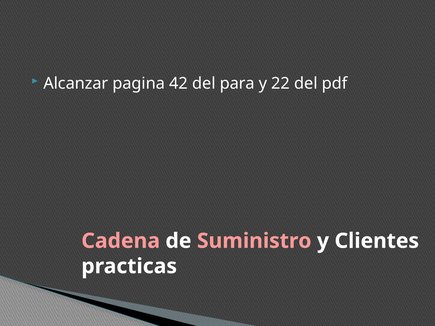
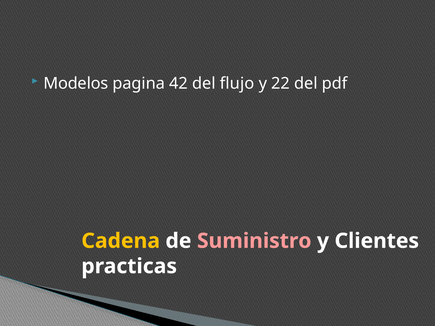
Alcanzar: Alcanzar -> Modelos (76, 84)
para: para -> flujo (237, 84)
Cadena colour: pink -> yellow (121, 241)
